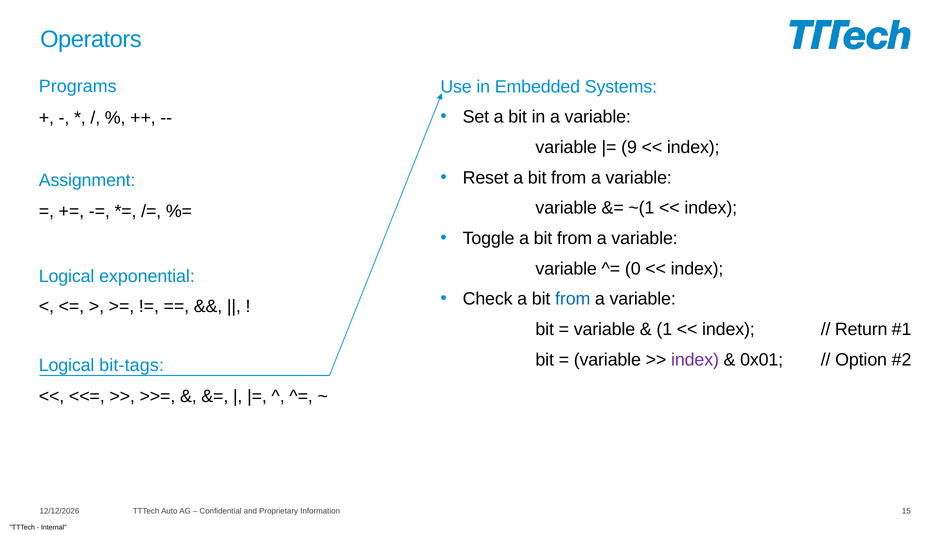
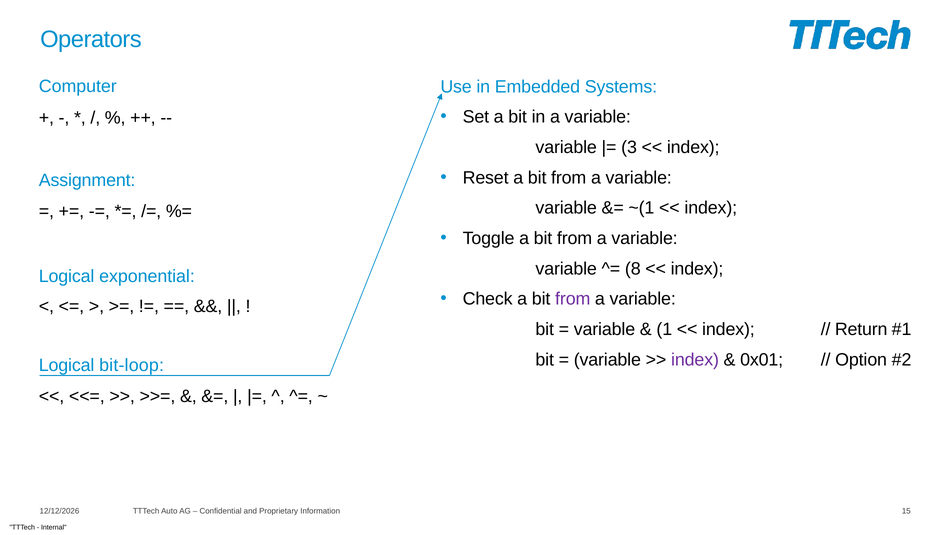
Programs: Programs -> Computer (78, 86)
9: 9 -> 3 (629, 147)
0: 0 -> 8 (633, 269)
from colour: blue -> purple (573, 299)
bit-tags: bit-tags -> bit-loop (132, 365)
